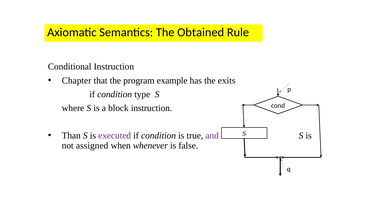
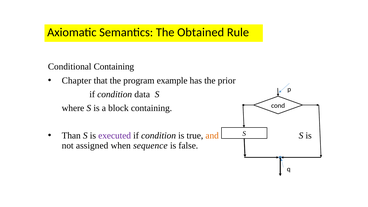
Conditional Instruction: Instruction -> Containing (114, 67)
exits: exits -> prior (227, 80)
type: type -> data (142, 94)
block instruction: instruction -> containing (151, 108)
and colour: purple -> orange (212, 136)
whenever: whenever -> sequence (150, 145)
